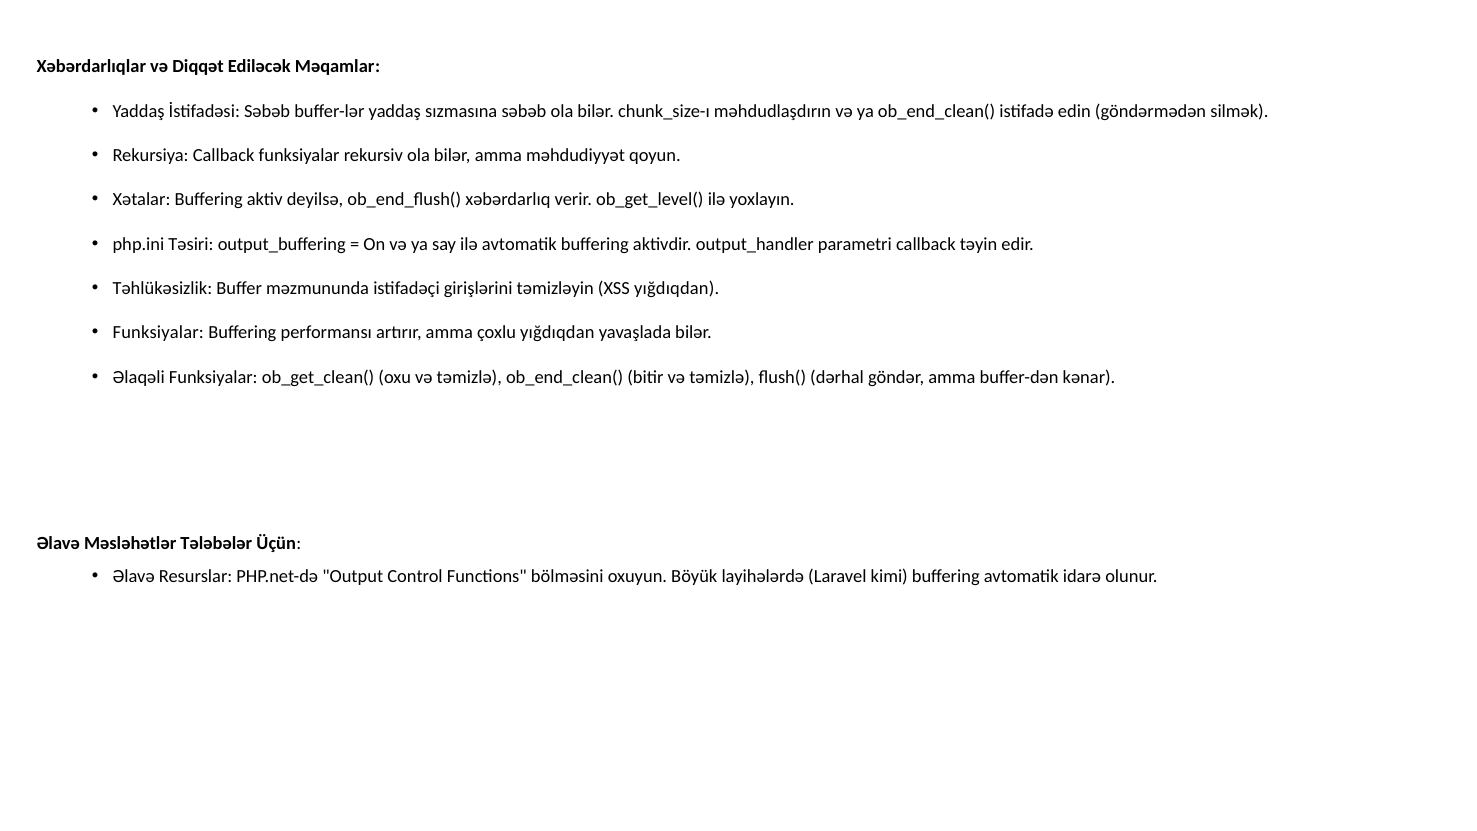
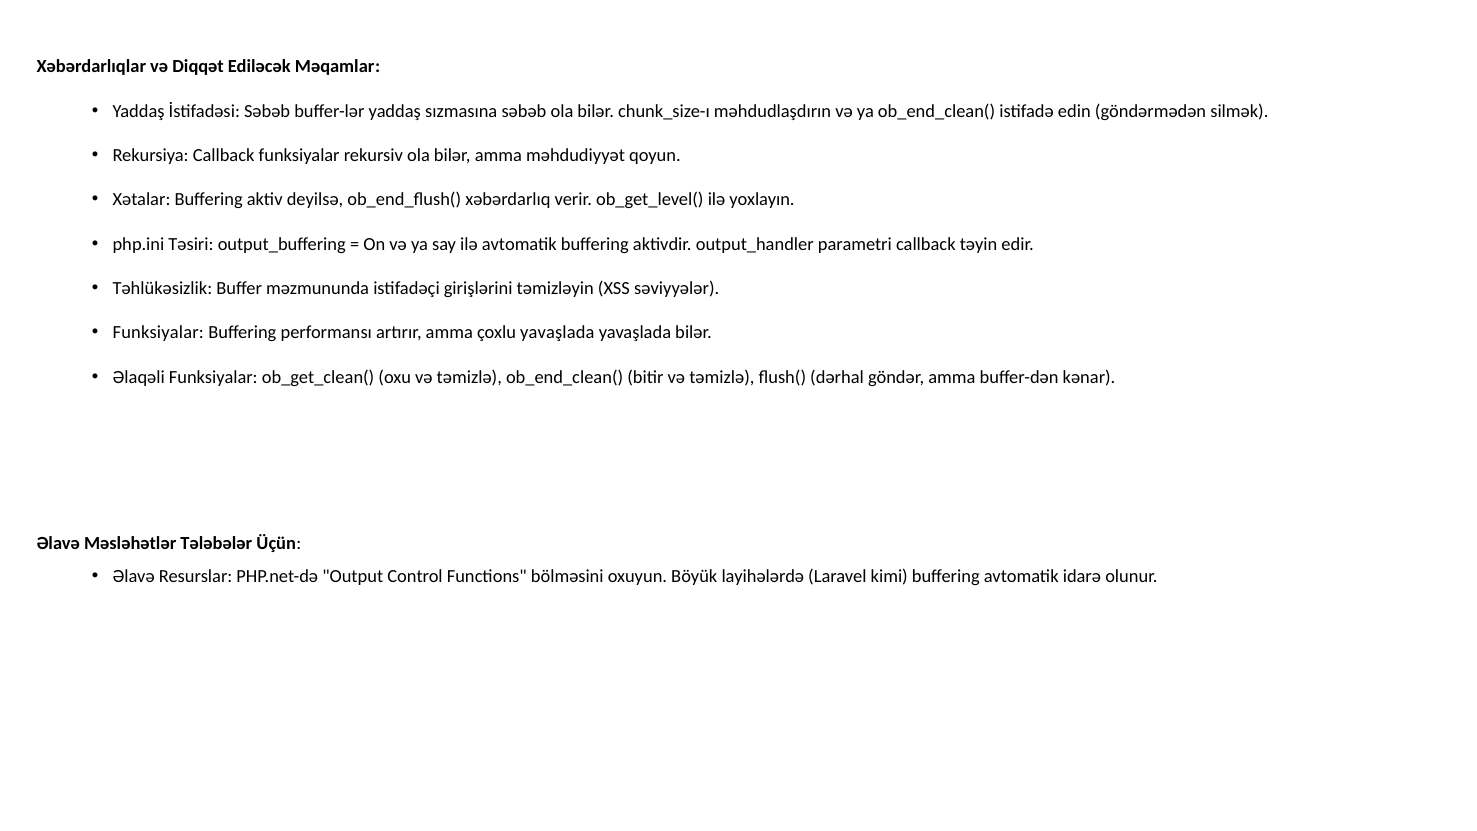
XSS yığdıqdan: yığdıqdan -> səviyyələr (677, 288)
çoxlu yığdıqdan: yığdıqdan -> yavaşlada (557, 333)
